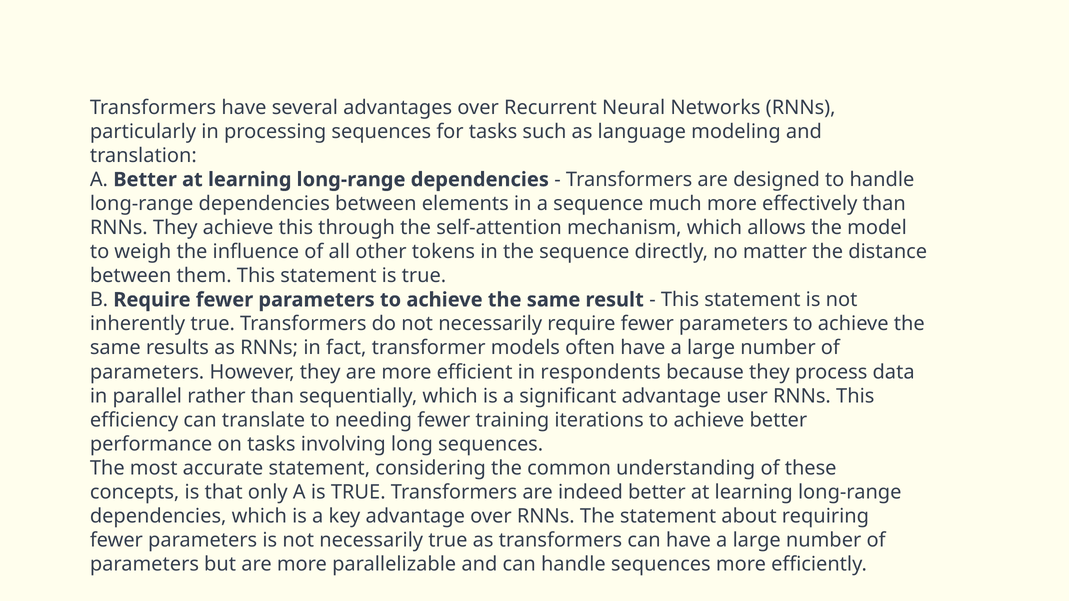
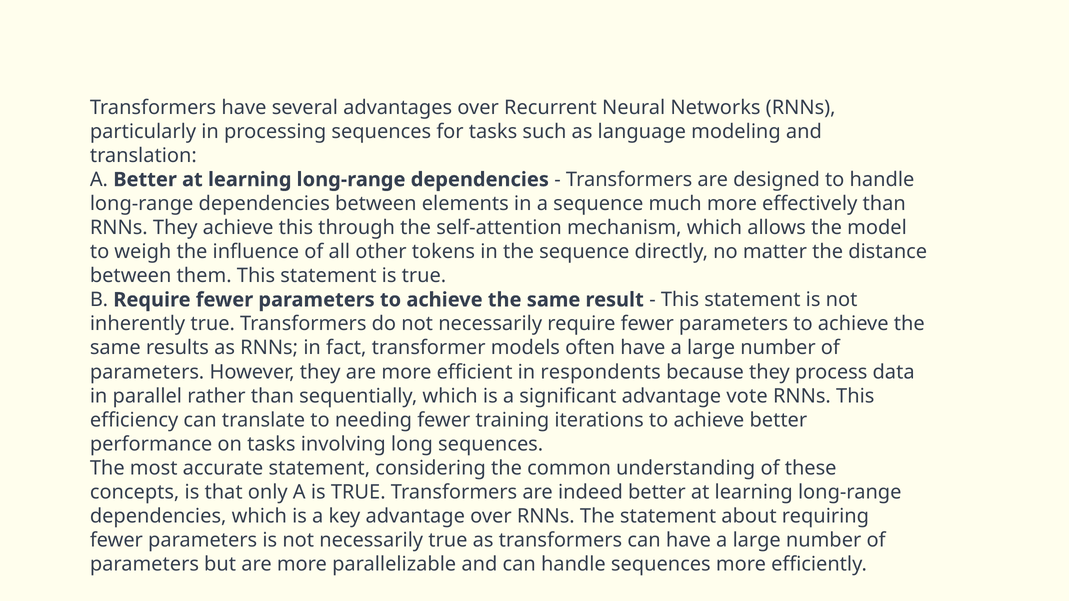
user: user -> vote (747, 396)
